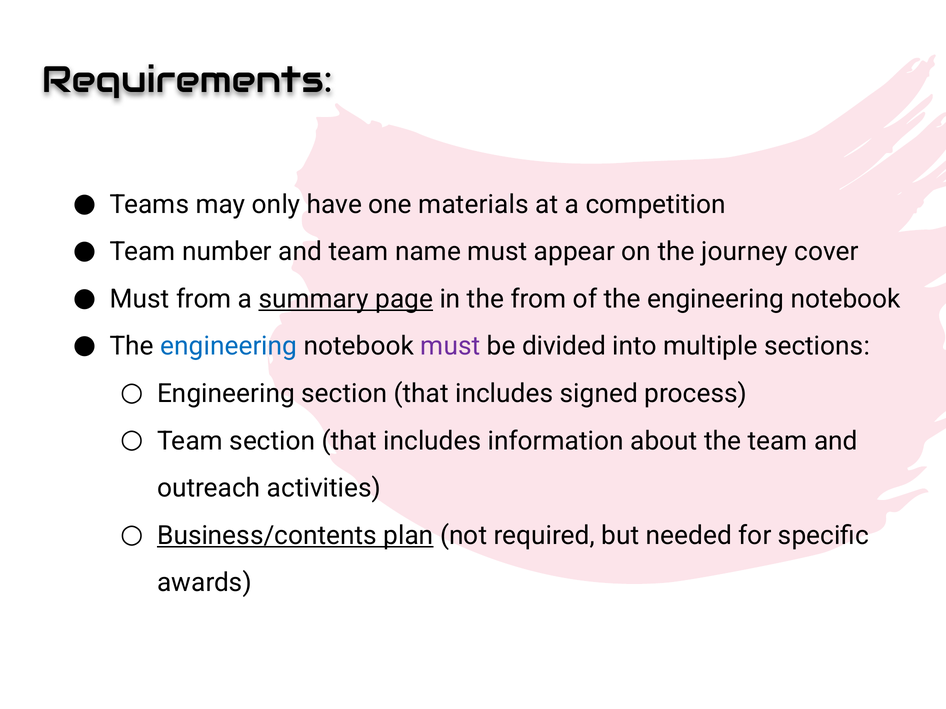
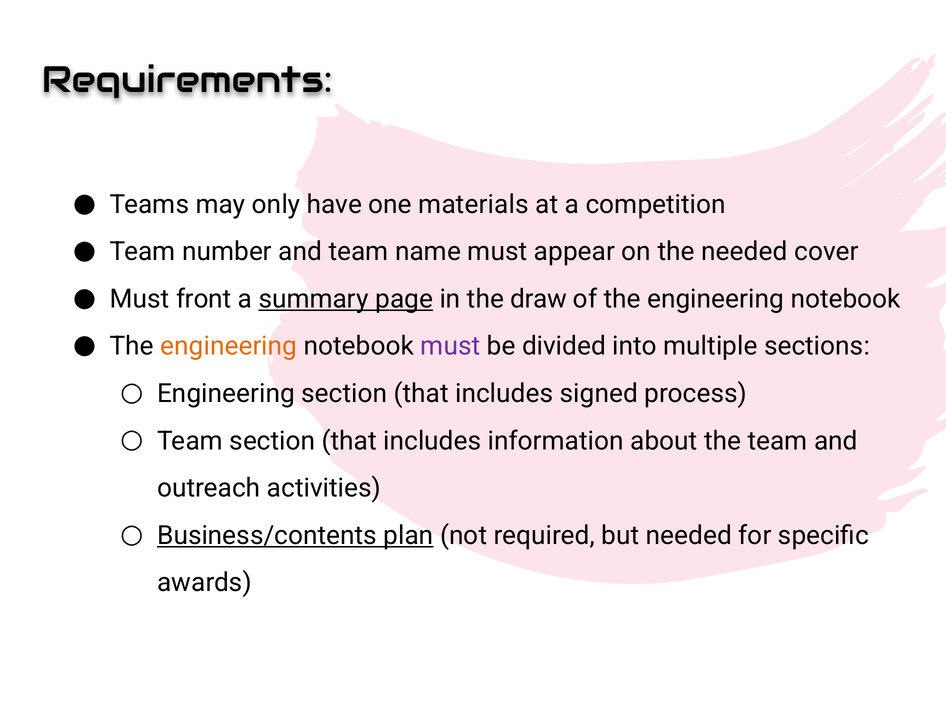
the journey: journey -> needed (744, 252)
Must from: from -> front (204, 299)
the from: from -> draw (539, 299)
engineering colour: blue -> orange (229, 347)
